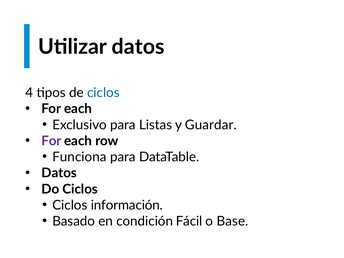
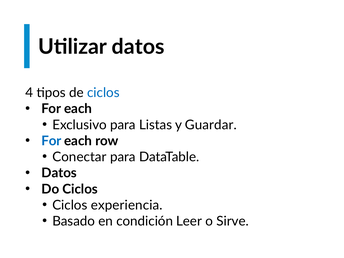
For colour: purple -> blue (51, 141)
Funciona: Funciona -> Conectar (79, 157)
información: información -> experiencia (127, 205)
Fácil: Fácil -> Leer (189, 221)
Base: Base -> Sirve (233, 221)
